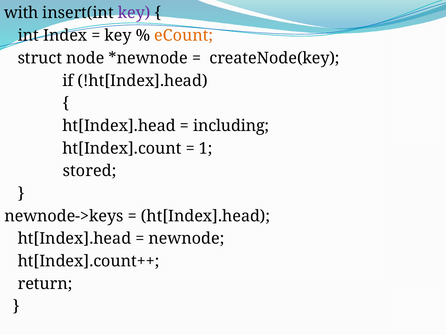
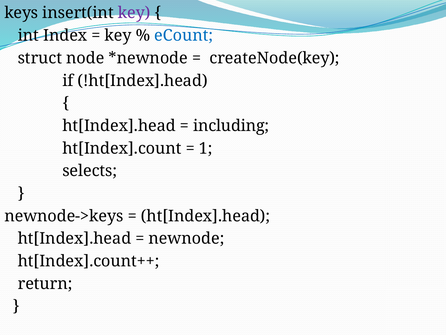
with: with -> keys (21, 13)
eCount colour: orange -> blue (184, 36)
stored: stored -> selects (90, 171)
